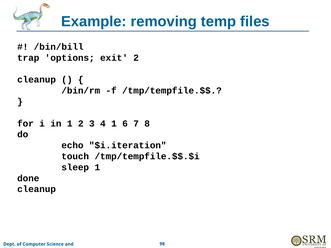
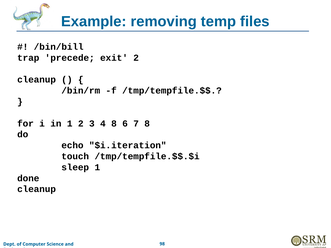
options: options -> precede (70, 58)
4 1: 1 -> 8 (114, 124)
